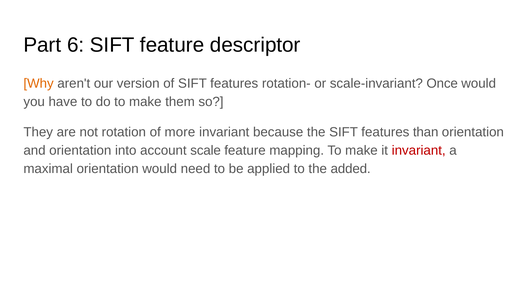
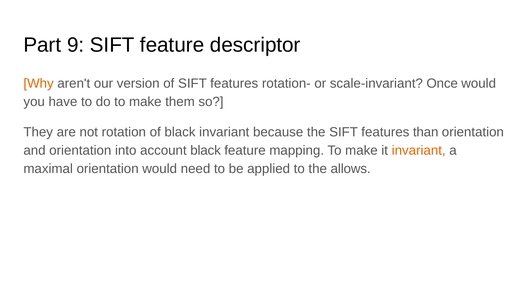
6: 6 -> 9 (76, 45)
of more: more -> black (180, 132)
account scale: scale -> black (206, 151)
invariant colour: red -> orange (419, 151)
added: added -> allows (351, 169)
